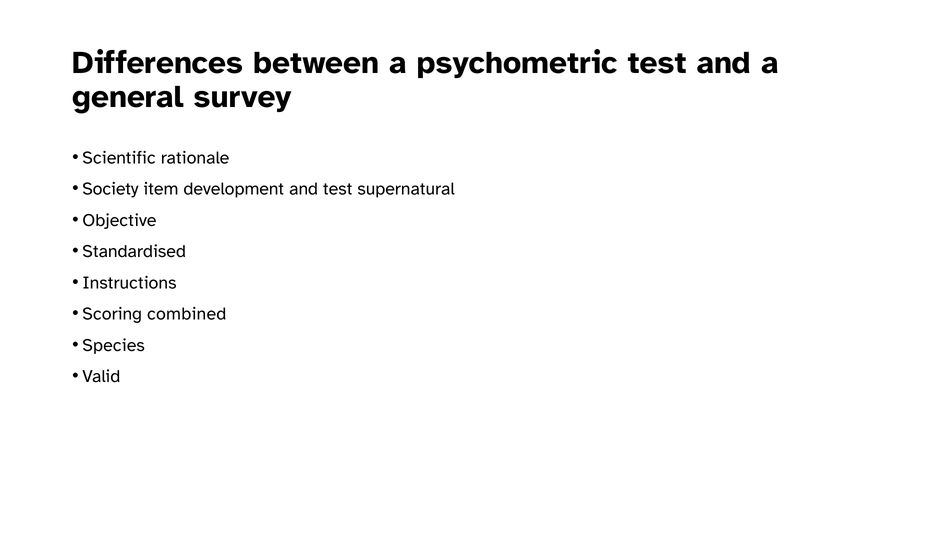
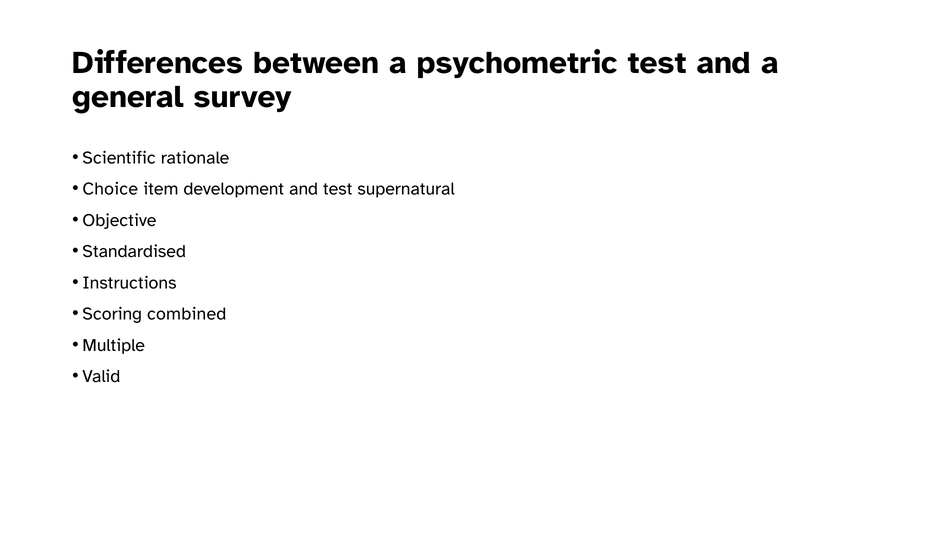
Society: Society -> Choice (110, 189)
Species: Species -> Multiple (114, 345)
